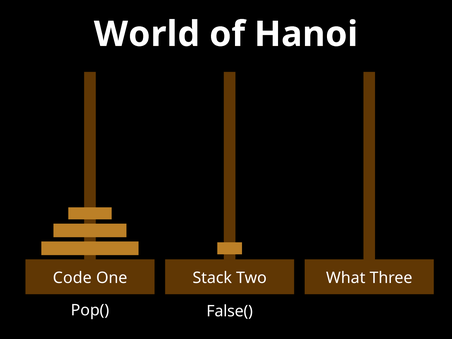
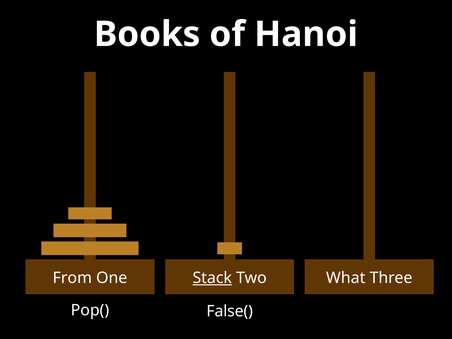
World: World -> Books (147, 34)
Code: Code -> From (72, 278)
Stack underline: none -> present (212, 278)
